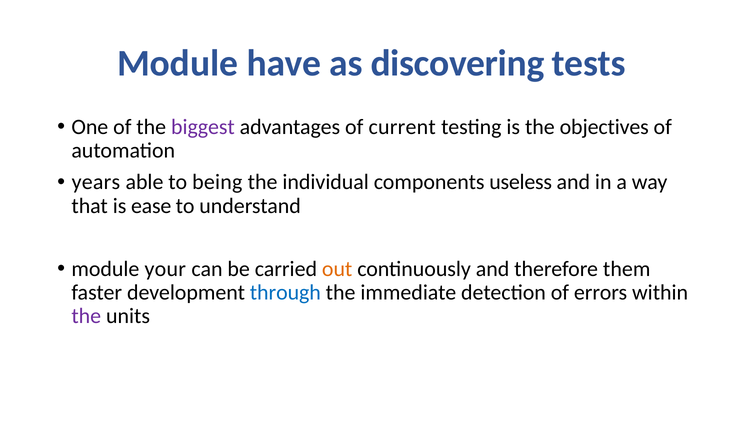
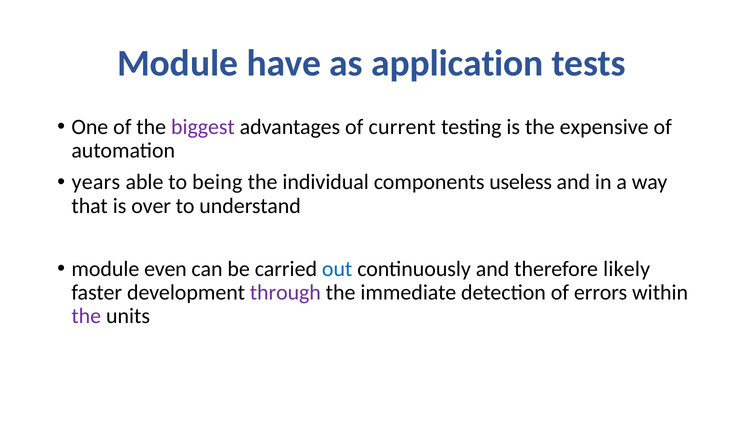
discovering: discovering -> application (457, 63)
objectives: objectives -> expensive (604, 127)
ease: ease -> over (151, 206)
your: your -> even (165, 269)
out colour: orange -> blue (337, 269)
them: them -> likely (627, 269)
through colour: blue -> purple (285, 292)
